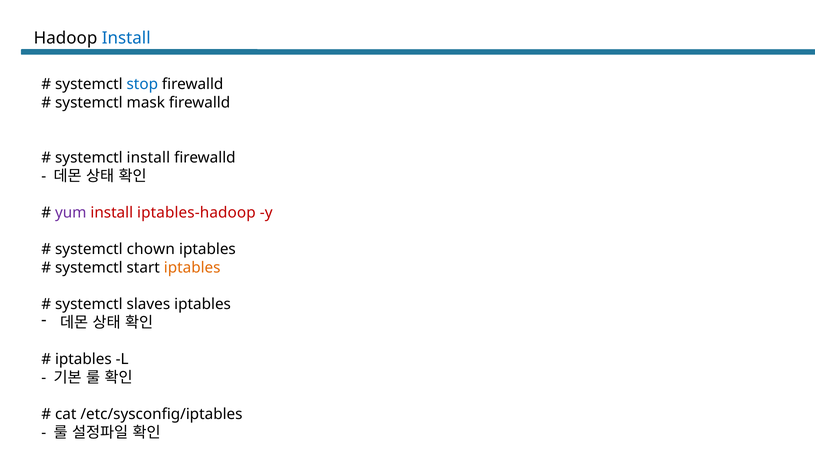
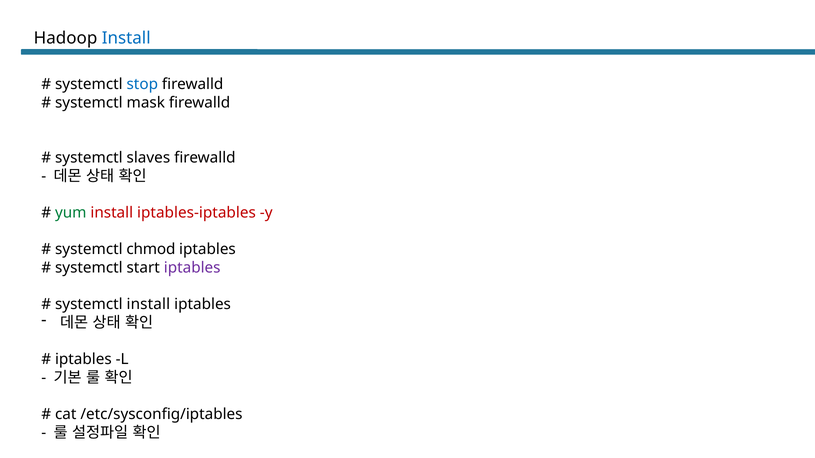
systemctl install: install -> slaves (148, 158)
yum colour: purple -> green (71, 213)
iptables-hadoop: iptables-hadoop -> iptables-iptables (196, 213)
chown: chown -> chmod (151, 250)
iptables colour: orange -> purple (192, 268)
systemctl slaves: slaves -> install (148, 305)
